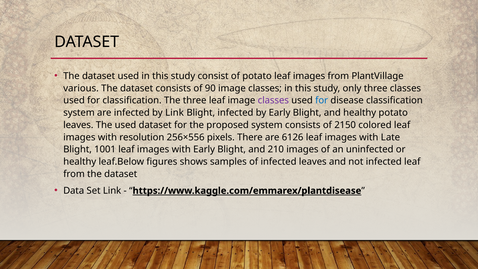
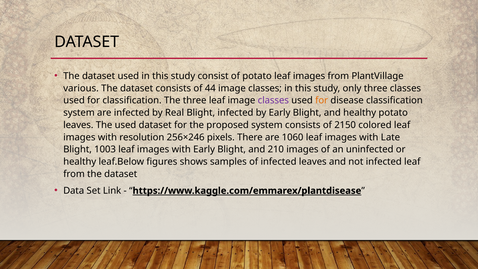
90: 90 -> 44 (210, 88)
for colour: blue -> orange (322, 100)
by Link: Link -> Real (175, 113)
256×556: 256×556 -> 256×246 (186, 137)
6126: 6126 -> 1060 (293, 137)
1001: 1001 -> 1003 (105, 149)
